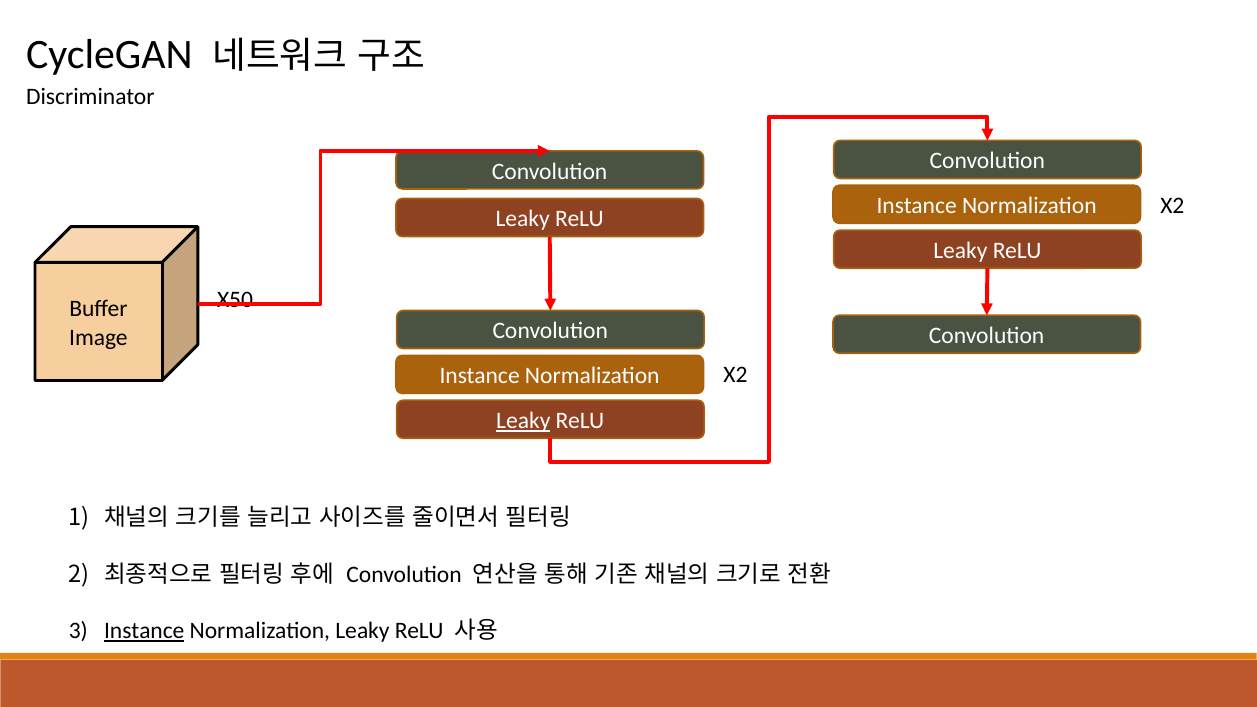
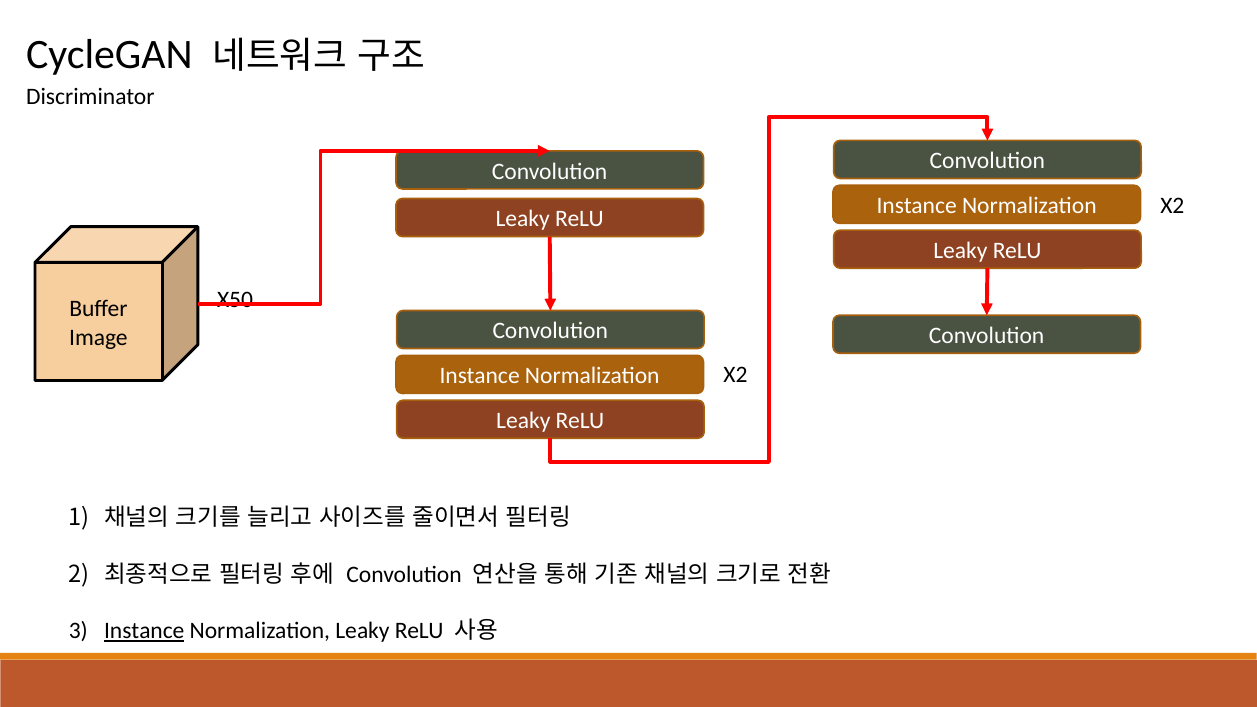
Leaky underline: present -> none (523, 421)
